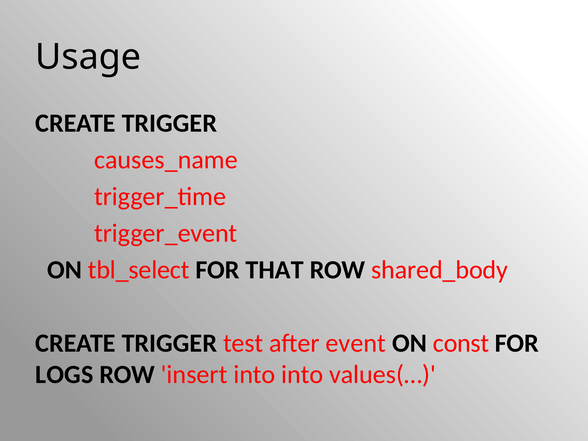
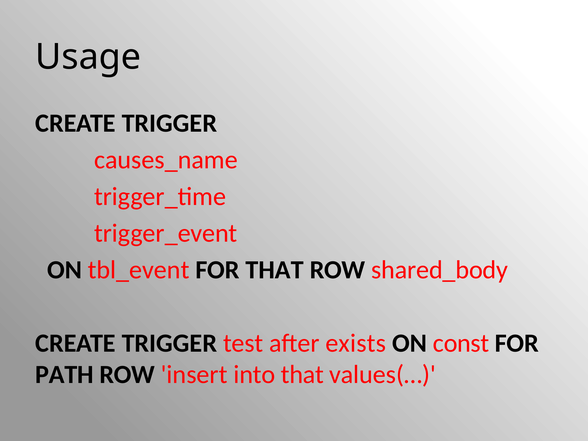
tbl_select: tbl_select -> tbl_event (139, 270)
event: event -> exists (356, 343)
LOGS: LOGS -> PATH (64, 375)
into into: into -> that (302, 375)
